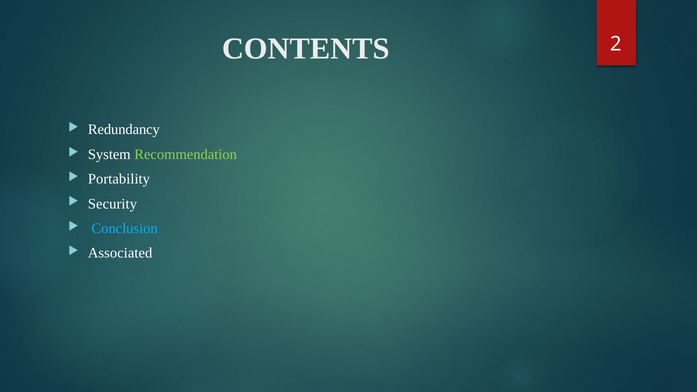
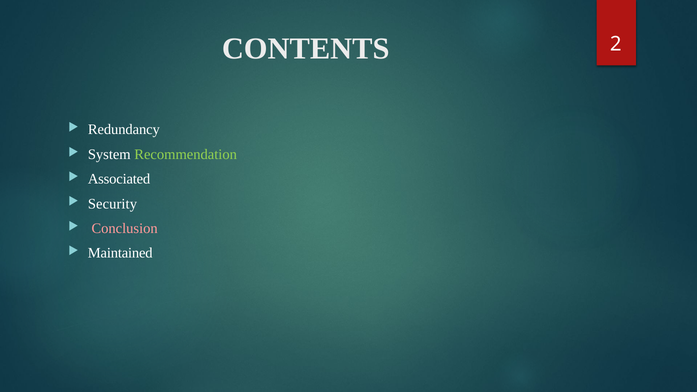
Portability: Portability -> Associated (119, 179)
Conclusion colour: light blue -> pink (125, 229)
Associated: Associated -> Maintained (120, 253)
